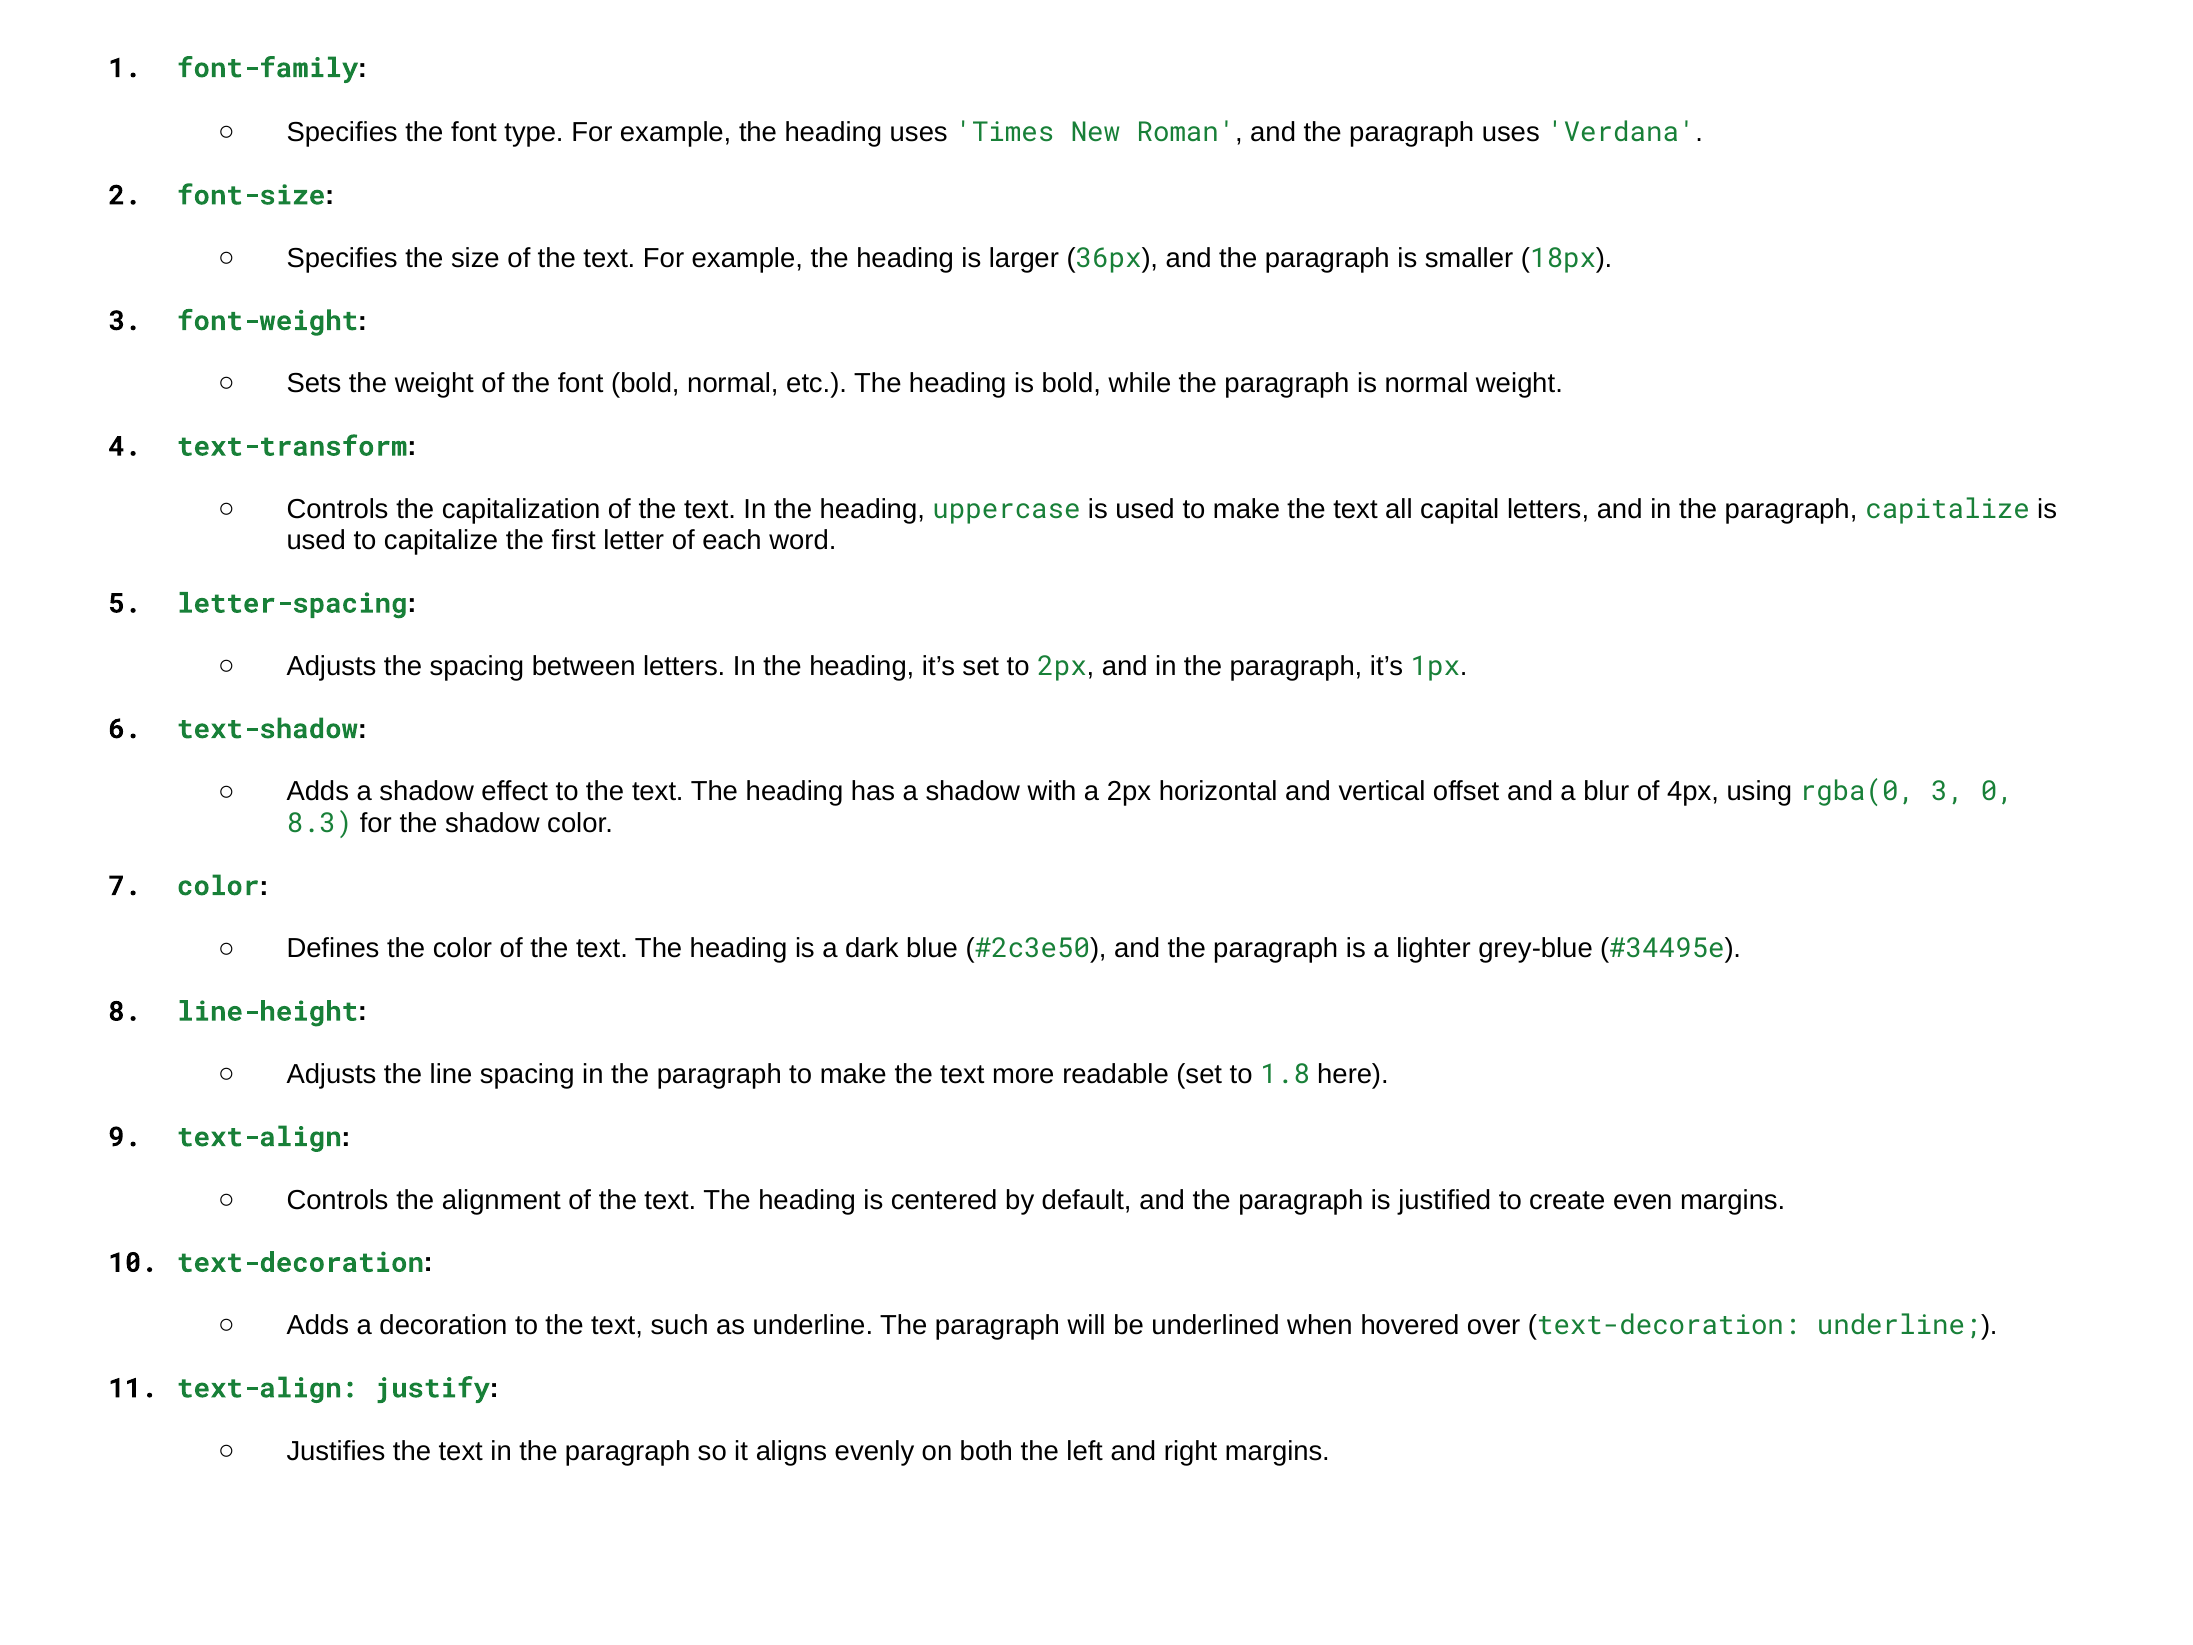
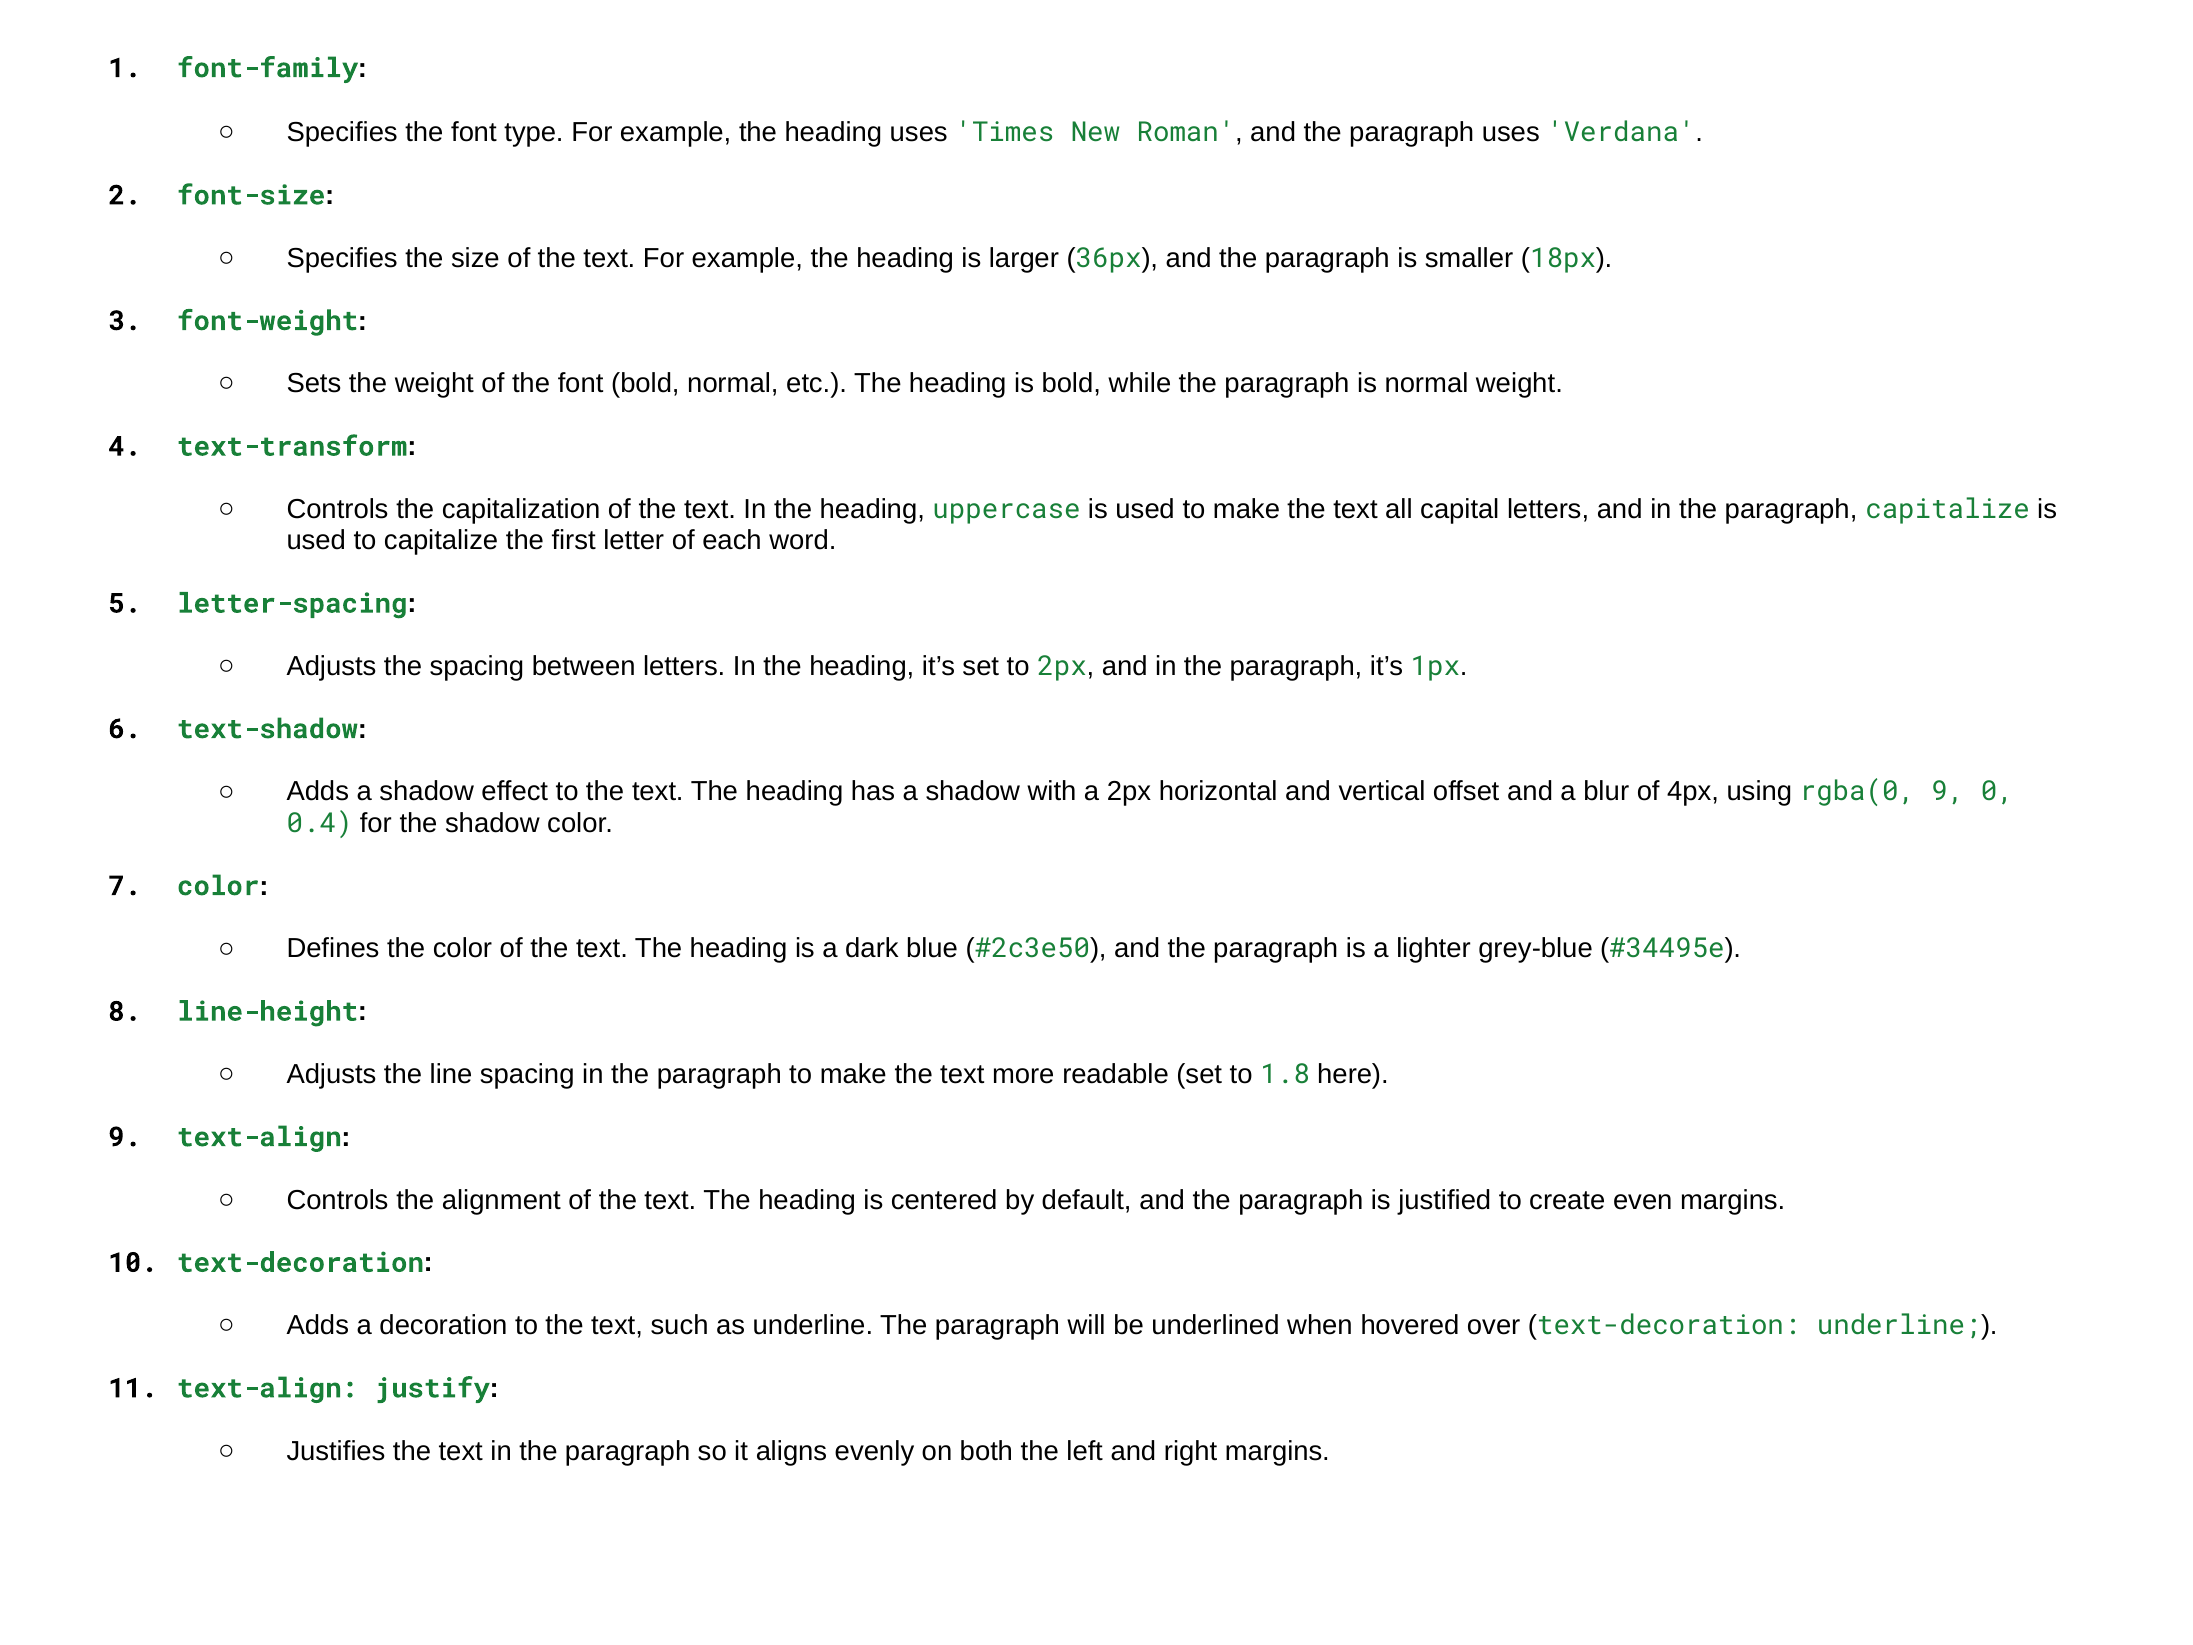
rgba(0 3: 3 -> 9 (1948, 792)
8.3: 8.3 -> 0.4 (320, 823)
